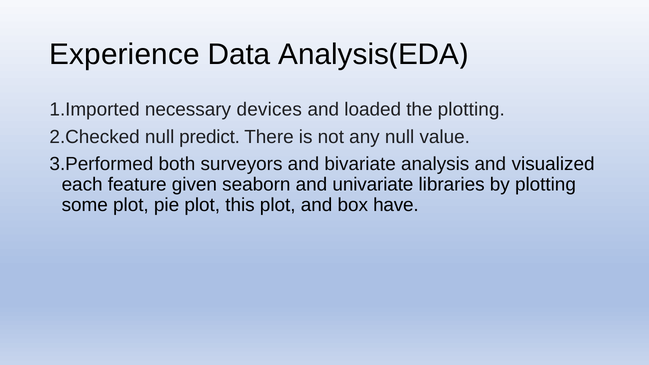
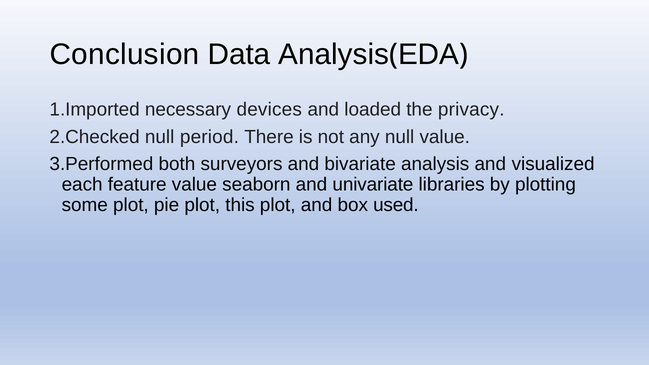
Experience: Experience -> Conclusion (125, 55)
the plotting: plotting -> privacy (471, 110)
predict: predict -> period (209, 137)
feature given: given -> value (194, 185)
have: have -> used (396, 205)
